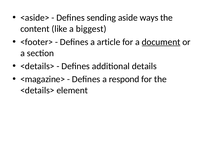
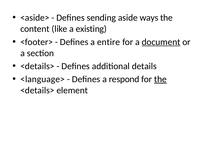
biggest: biggest -> existing (91, 29)
article: article -> entire (109, 42)
<magazine>: <magazine> -> <language> (43, 79)
the underline: none -> present (160, 79)
